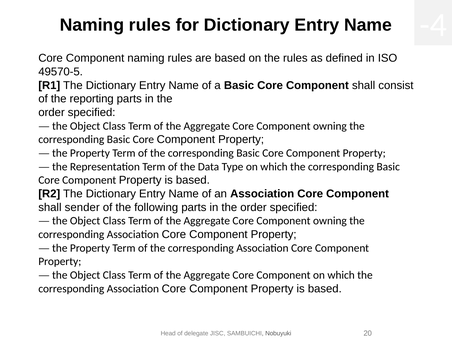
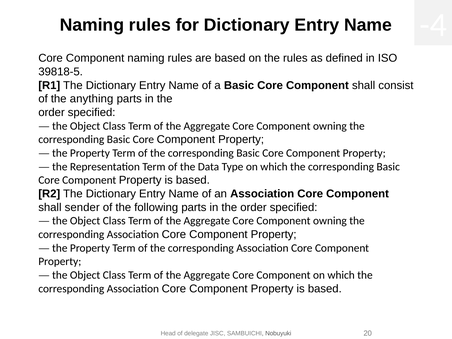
49570-5: 49570-5 -> 39818-5 (61, 72)
reporting: reporting -> anything (92, 99)
